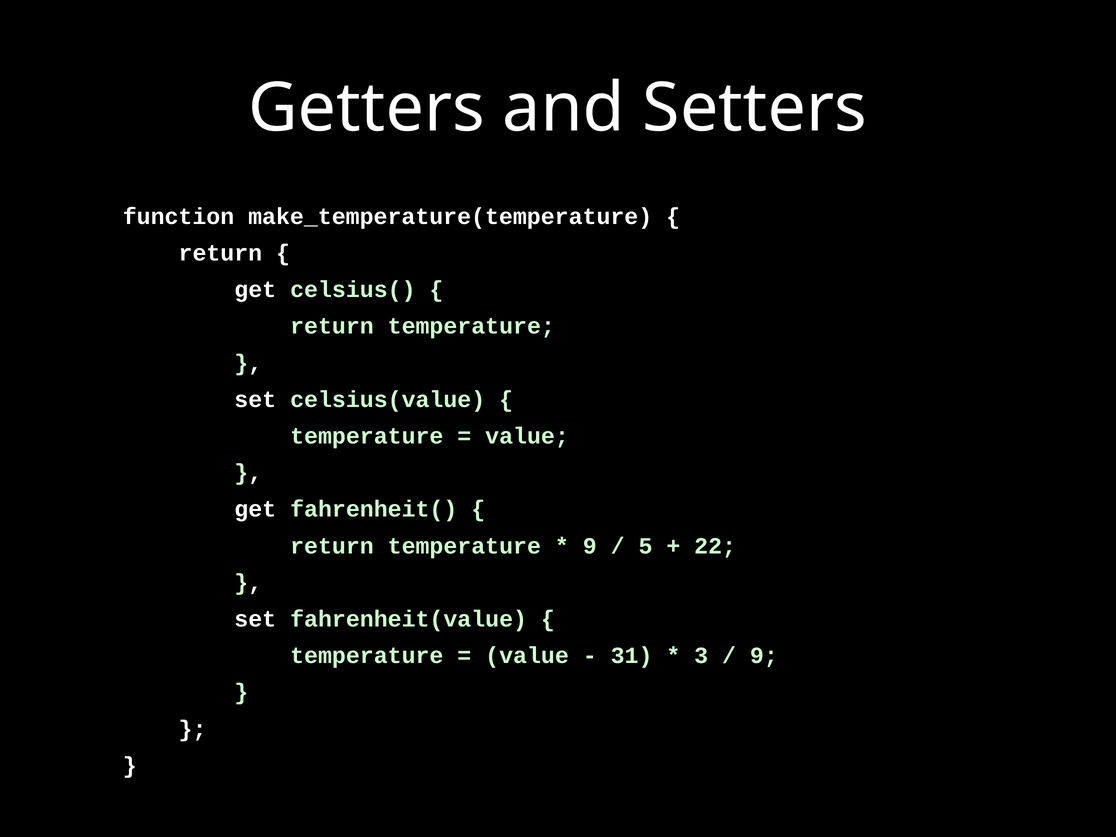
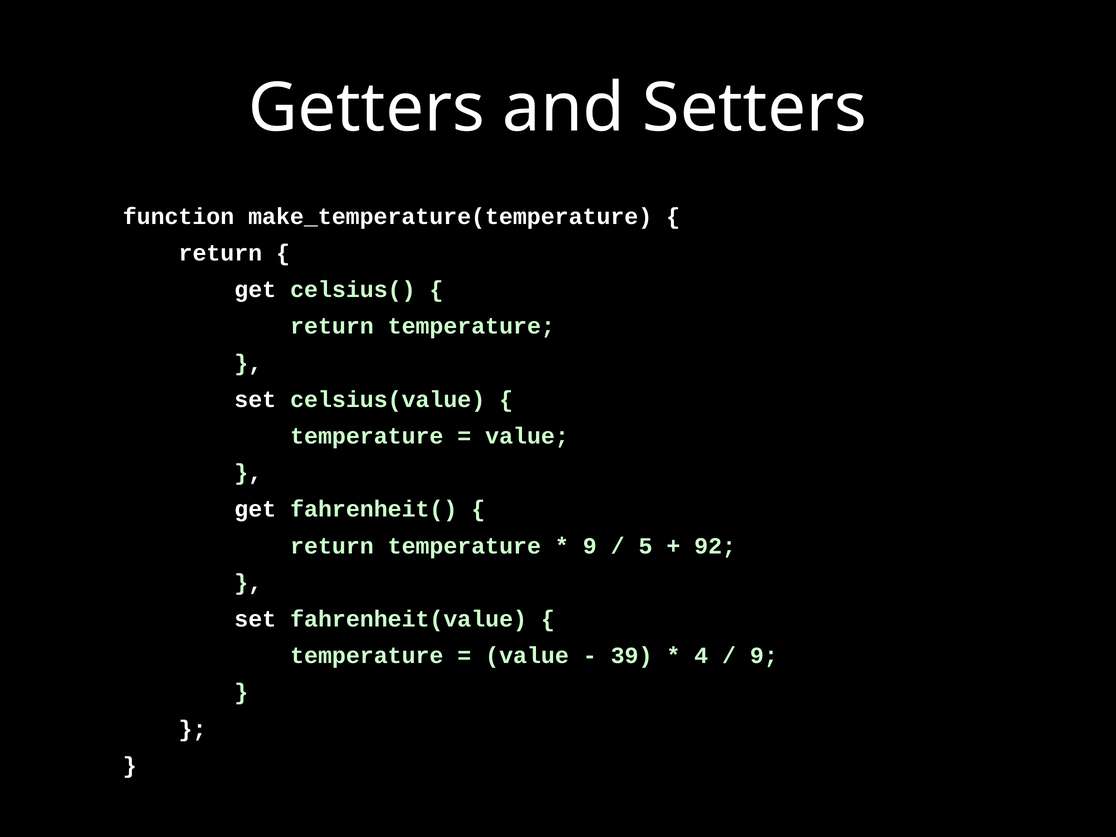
22: 22 -> 92 (715, 546)
31: 31 -> 39 (632, 656)
3: 3 -> 4 (701, 656)
